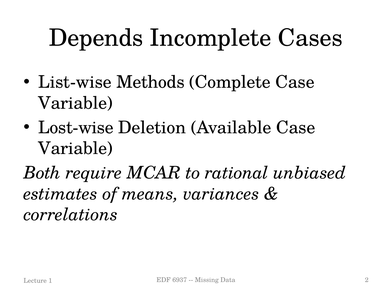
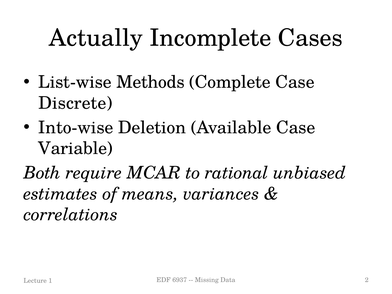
Depends: Depends -> Actually (96, 38)
Variable: Variable -> Discrete (75, 103)
Lost-wise: Lost-wise -> Into-wise (76, 128)
